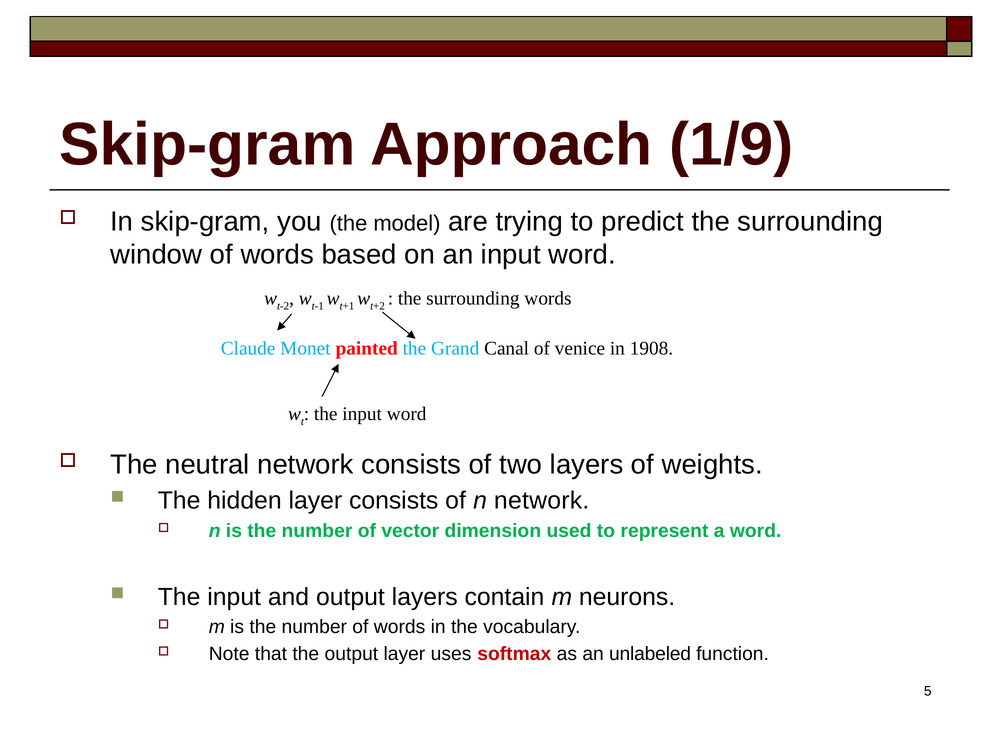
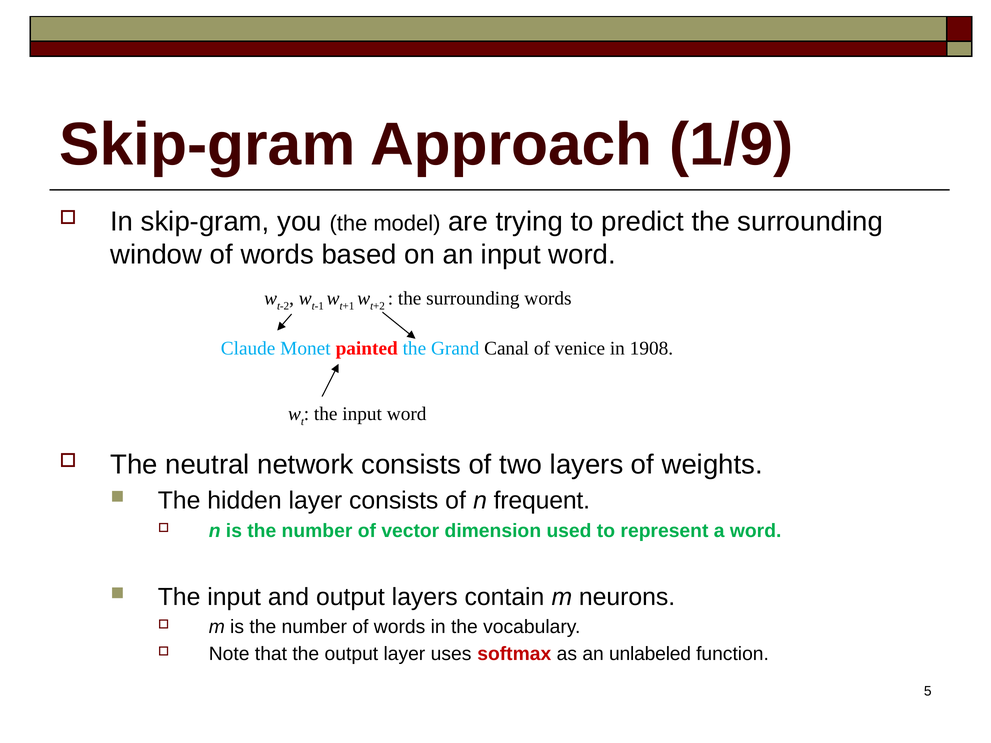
n network: network -> frequent (542, 501)
